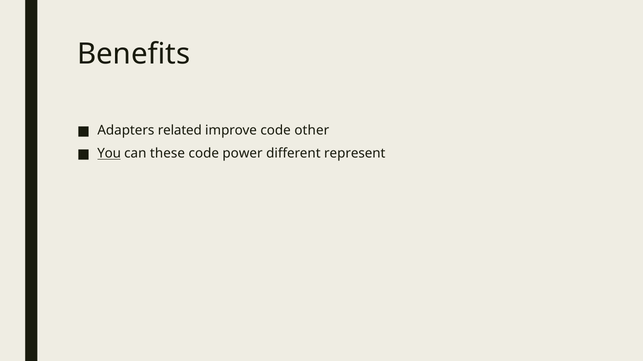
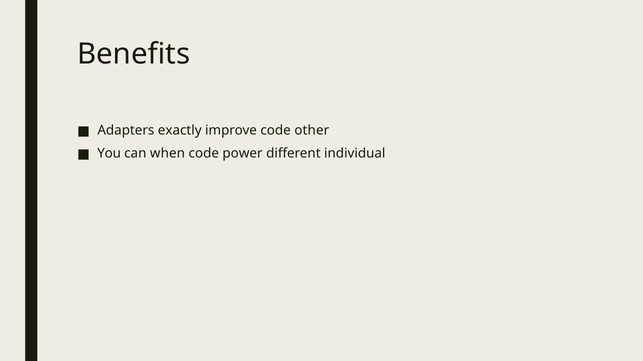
related: related -> exactly (180, 131)
You underline: present -> none (109, 154)
these: these -> when (167, 154)
represent: represent -> individual (355, 154)
